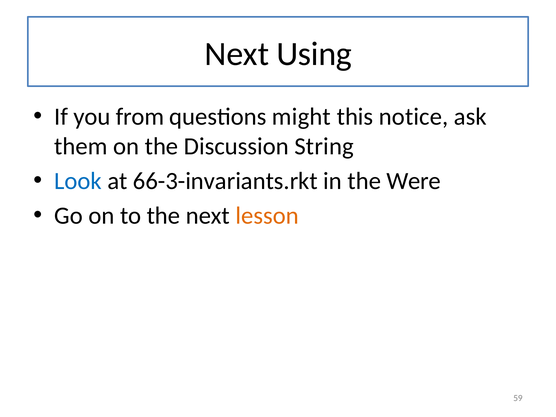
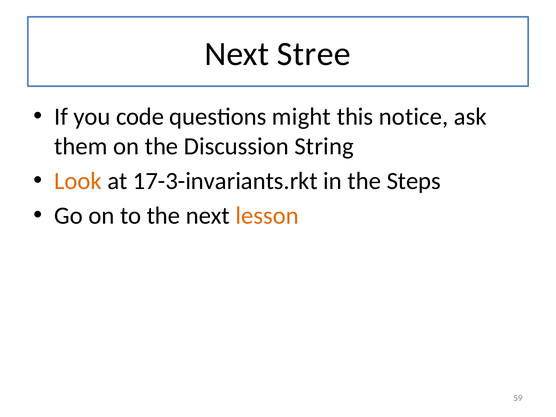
Using: Using -> Stree (314, 54)
from: from -> code (140, 117)
Look colour: blue -> orange (78, 181)
66-3-invariants.rkt: 66-3-invariants.rkt -> 17-3-invariants.rkt (225, 181)
Were: Were -> Steps (414, 181)
